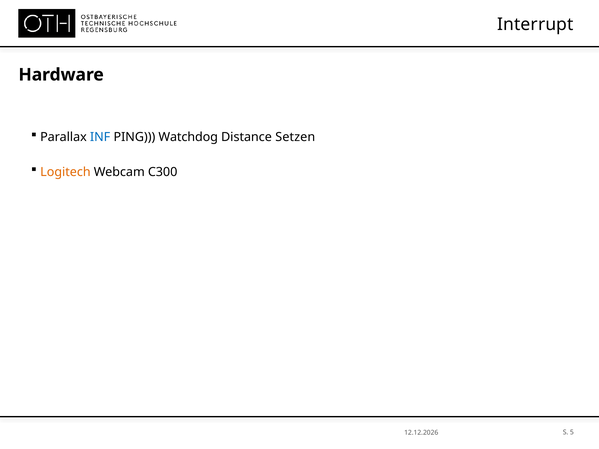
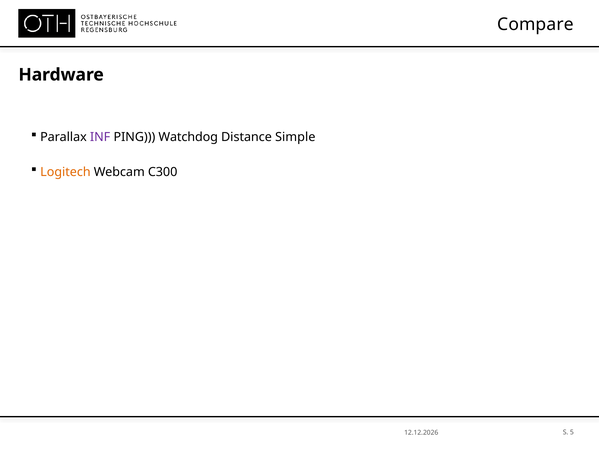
Interrupt: Interrupt -> Compare (535, 25)
INF colour: blue -> purple (100, 137)
Setzen: Setzen -> Simple (295, 137)
